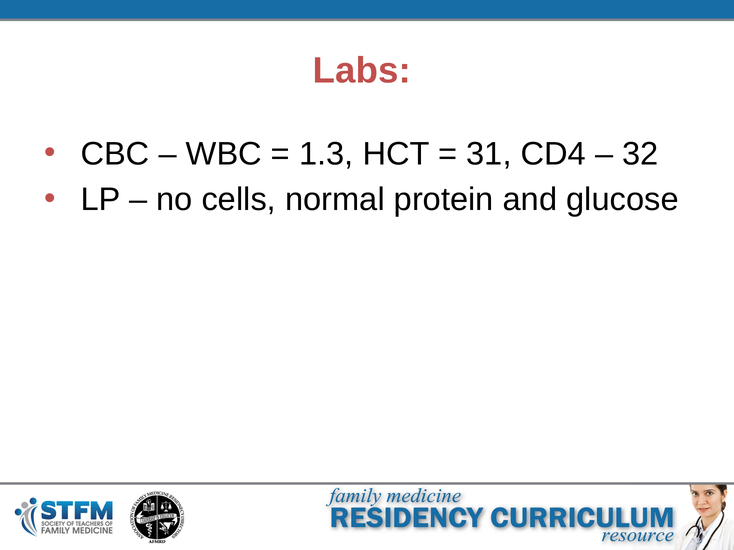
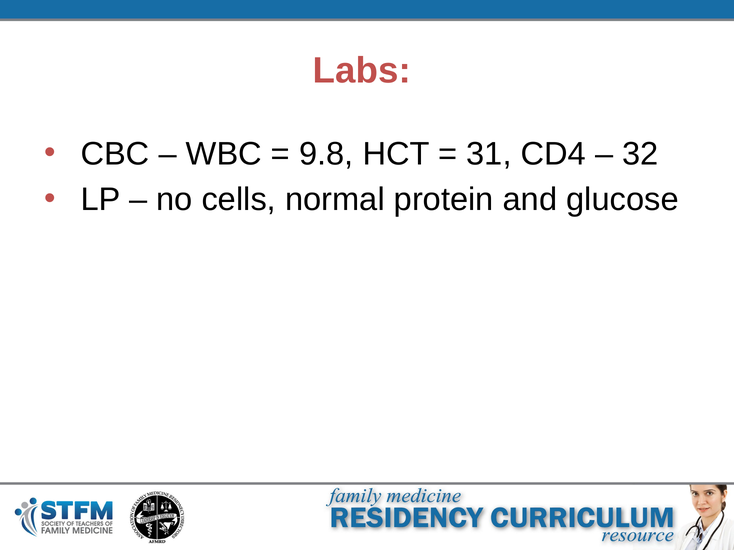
1.3: 1.3 -> 9.8 (326, 154)
